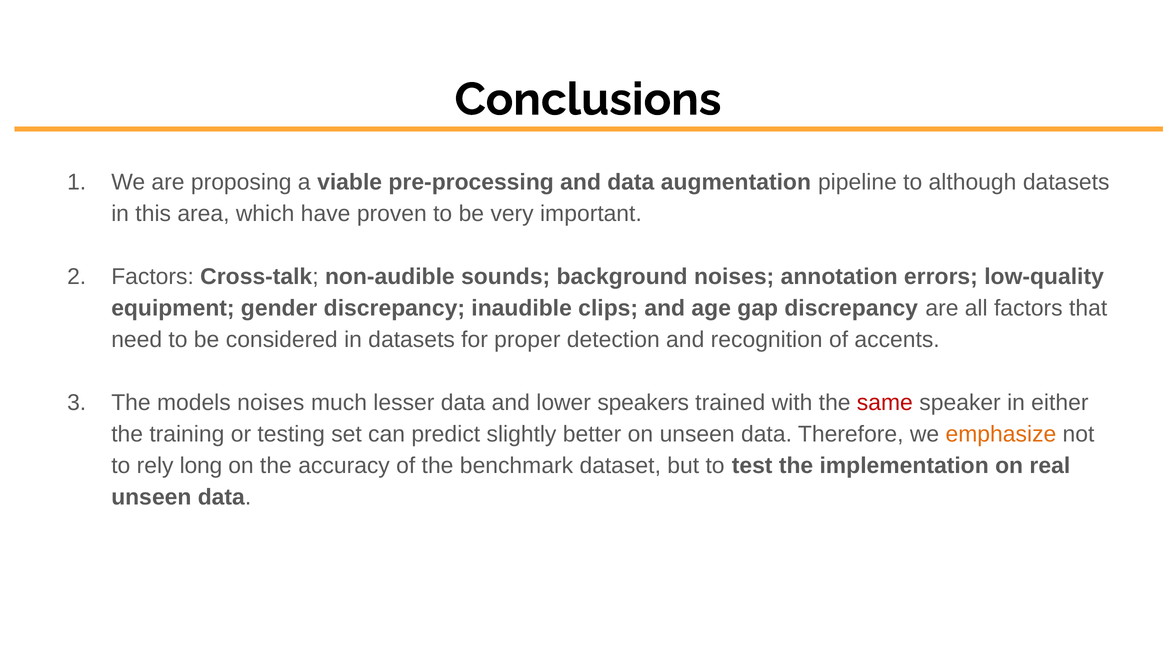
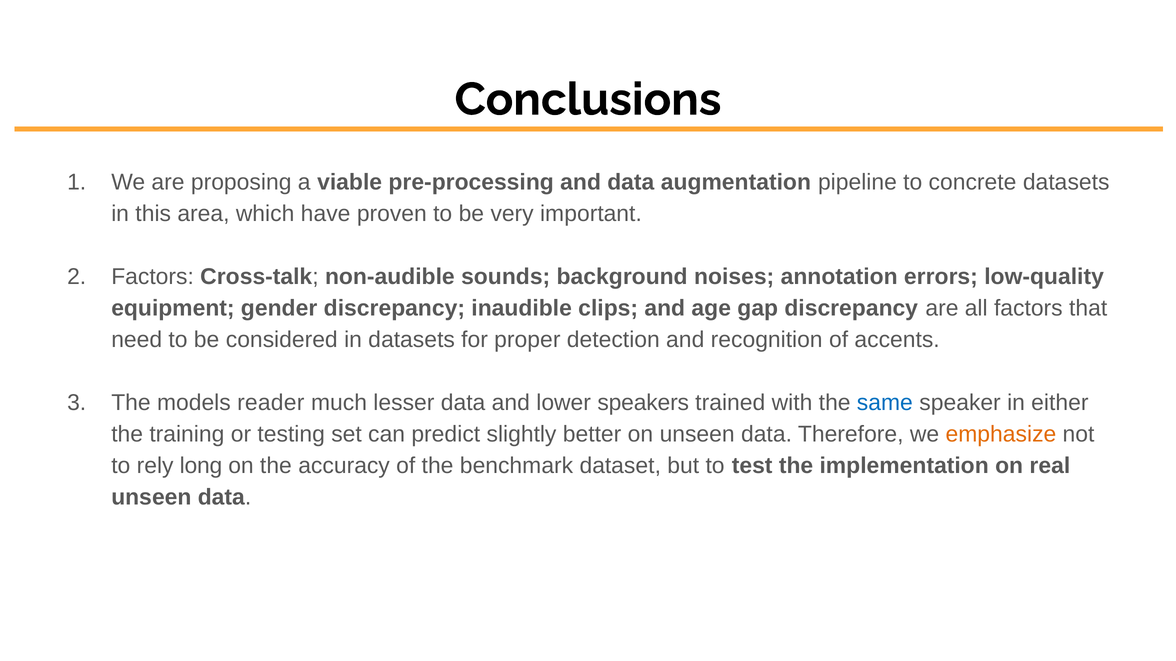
although: although -> concrete (973, 182)
models noises: noises -> reader (271, 403)
same colour: red -> blue (885, 403)
